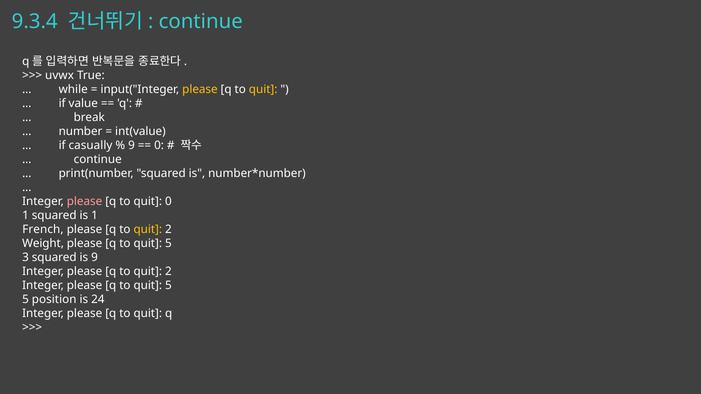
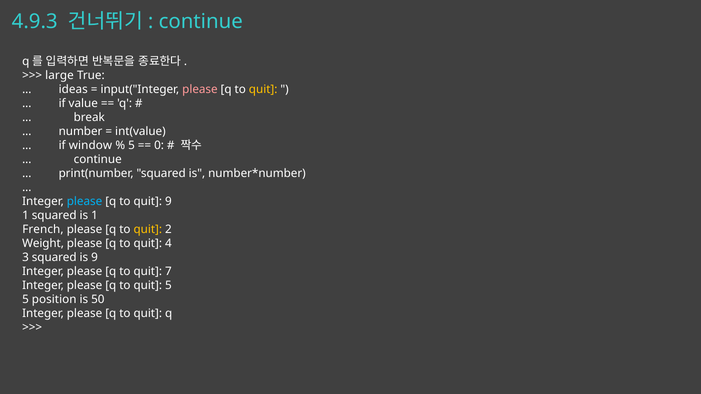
9.3.4: 9.3.4 -> 4.9.3 (35, 21)
uvwx: uvwx -> large (60, 75)
while: while -> ideas (73, 89)
please colour: yellow -> pink (200, 89)
casually: casually -> window (90, 145)
9: 9 -> 5 (131, 145)
please colour: pink -> light blue (85, 201)
quit 0: 0 -> 9 (168, 201)
5: 5 -> 4 (168, 243)
2: 2 -> 7 (168, 272)
24: 24 -> 50 (98, 300)
